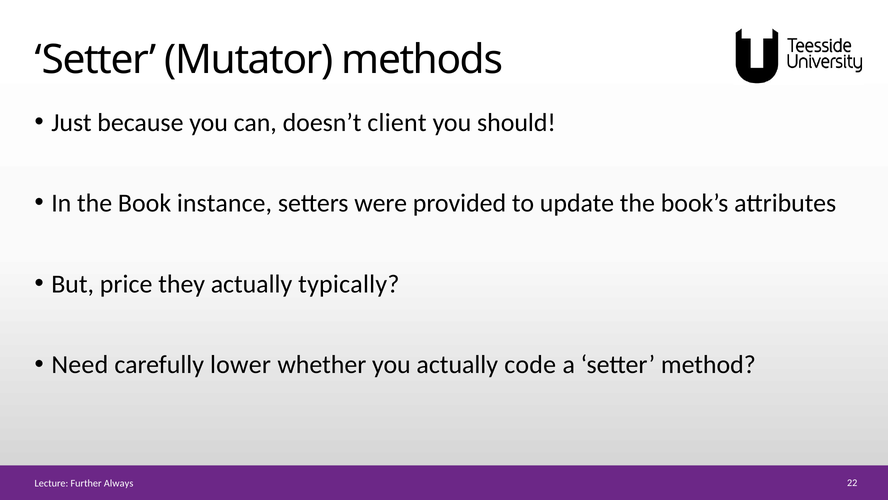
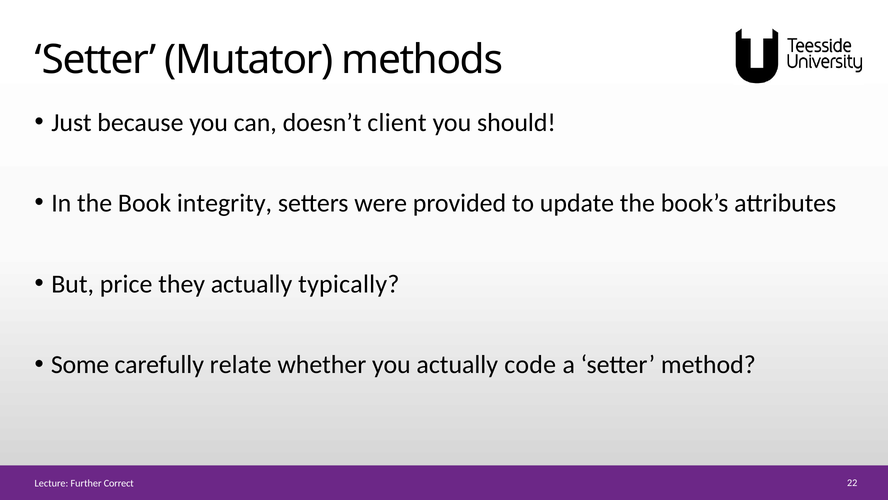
instance: instance -> integrity (224, 203)
Need: Need -> Some (80, 365)
lower: lower -> relate (241, 365)
Always: Always -> Correct (119, 483)
